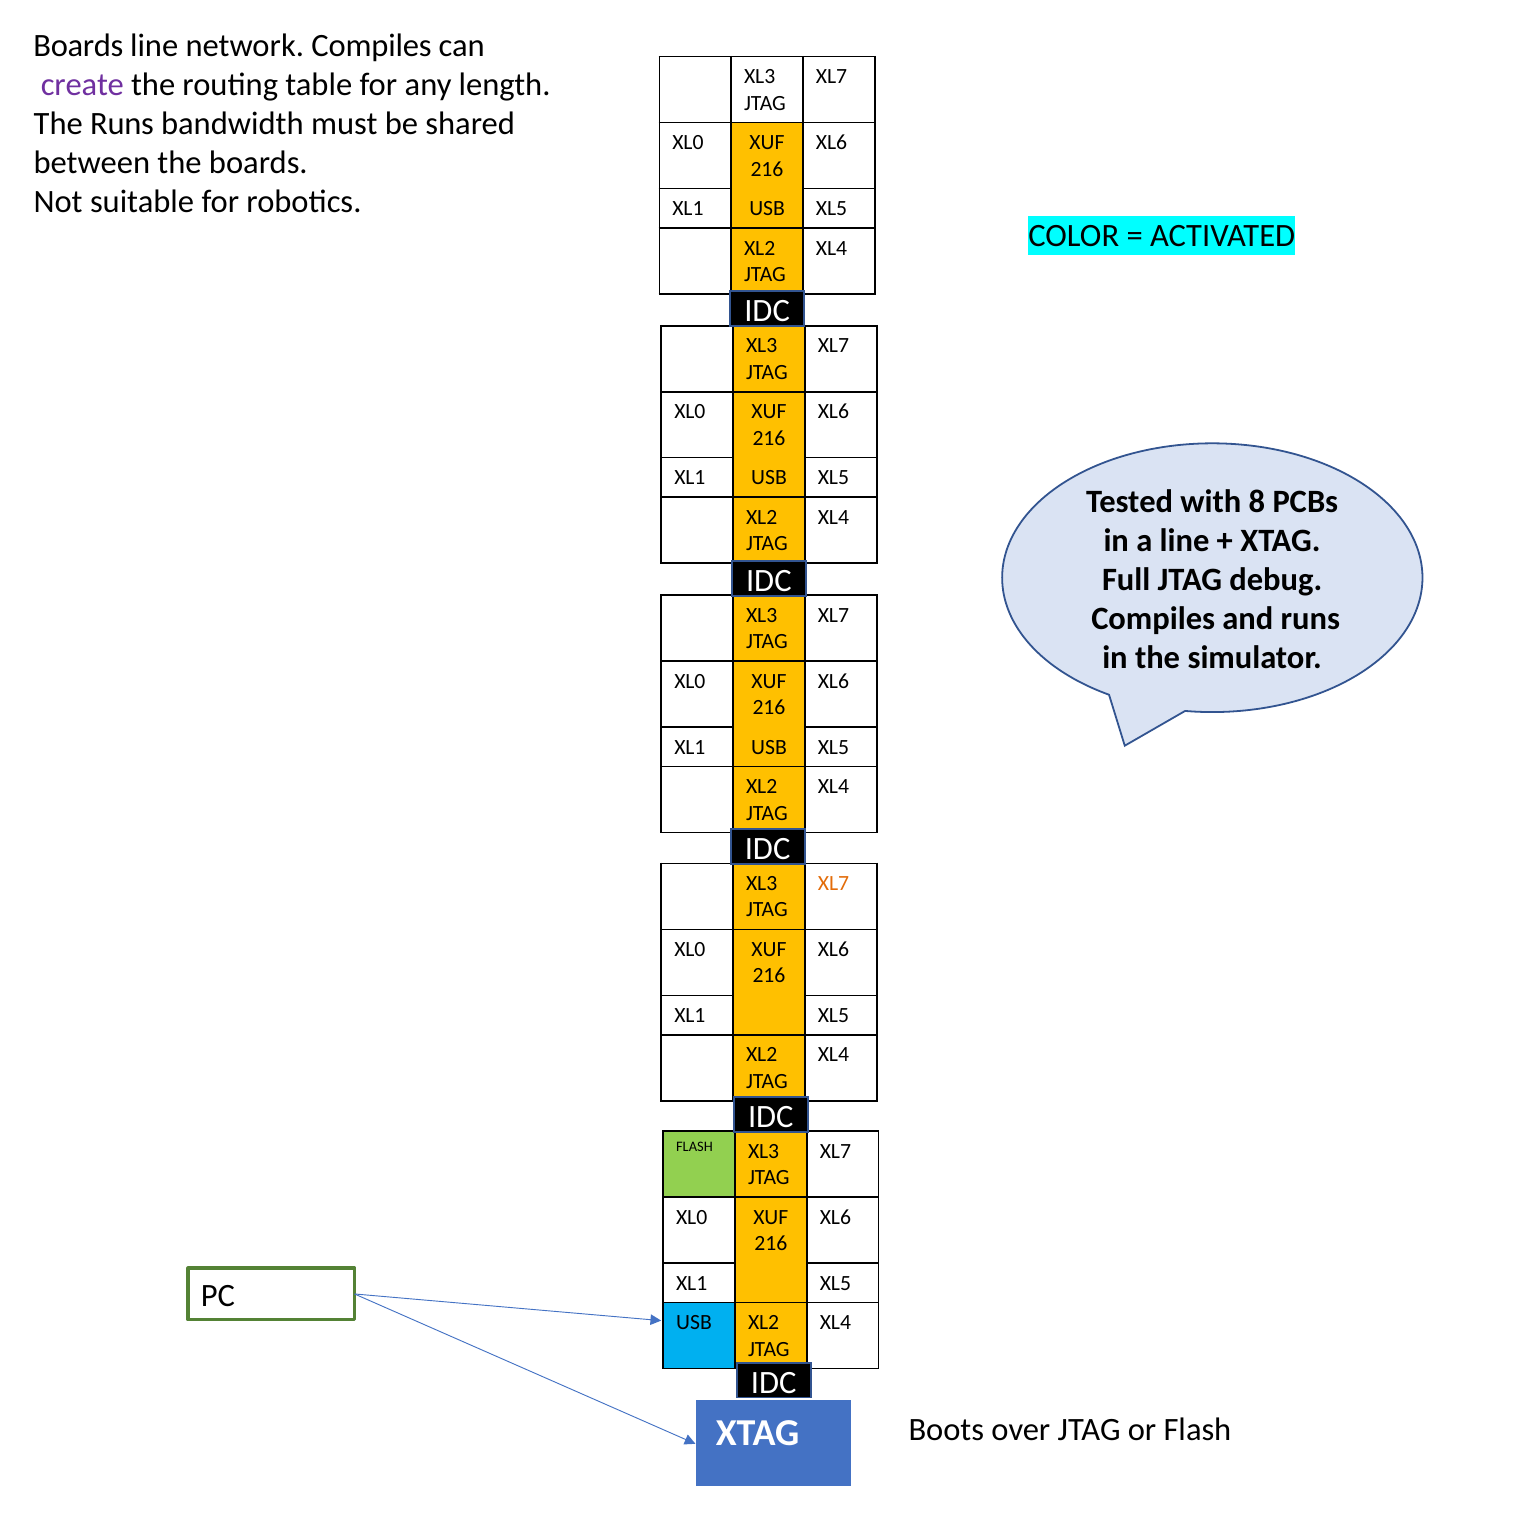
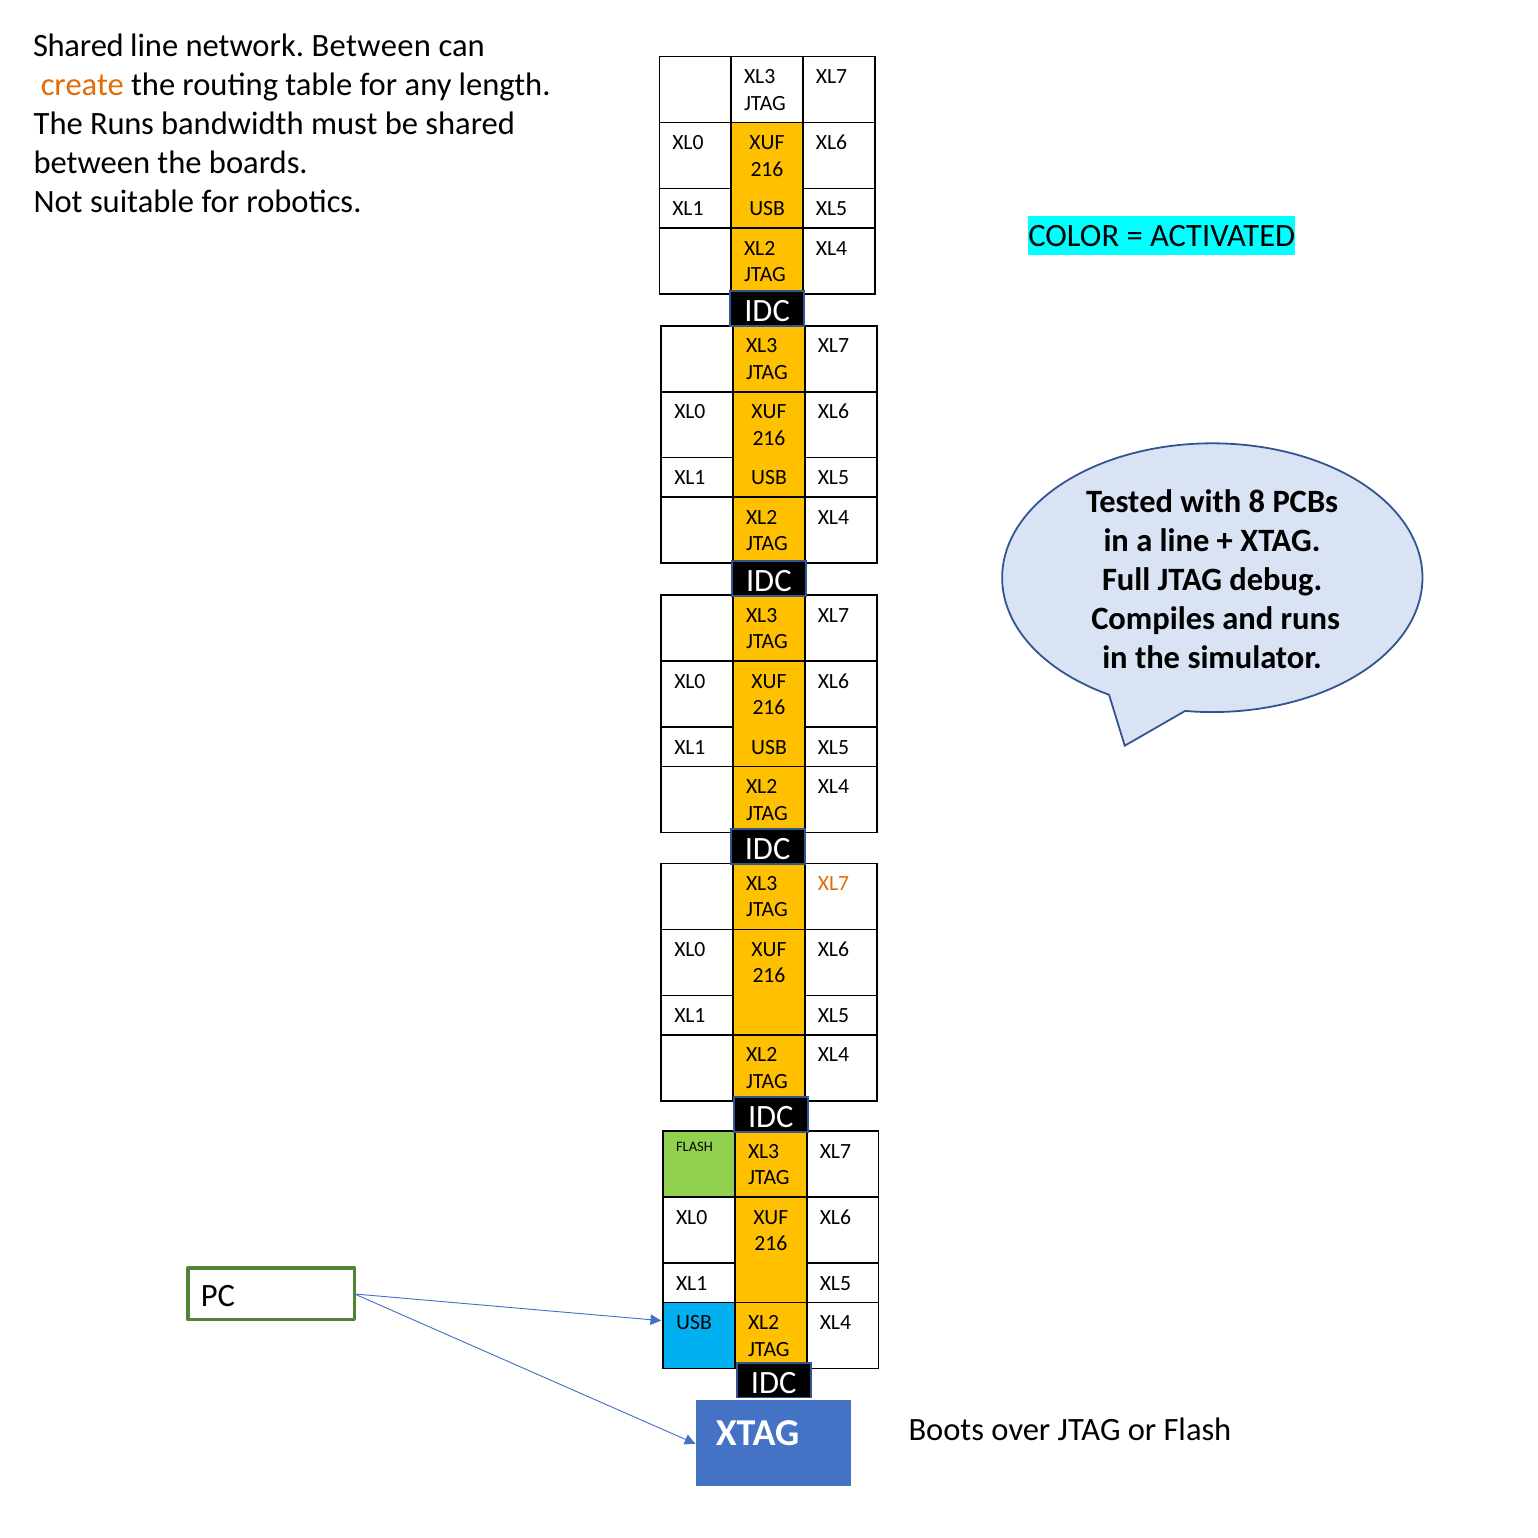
Boards: Boards -> Shared (78, 46)
network Compiles: Compiles -> Between (371, 46)
create colour: purple -> orange (82, 85)
